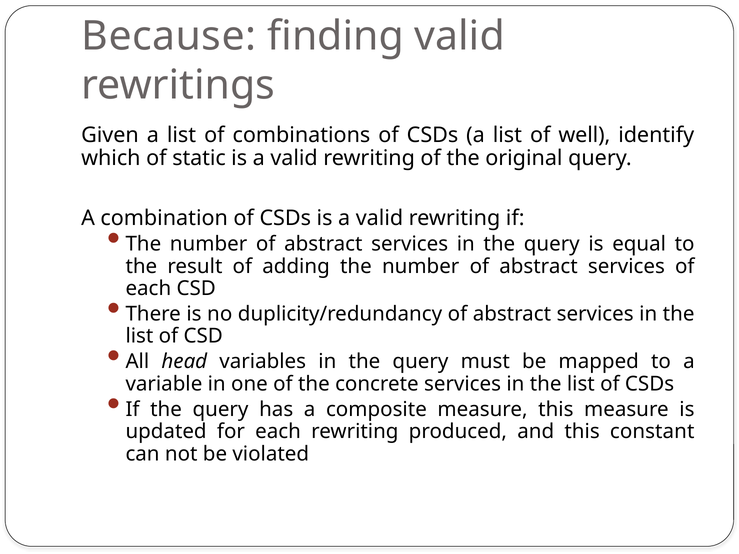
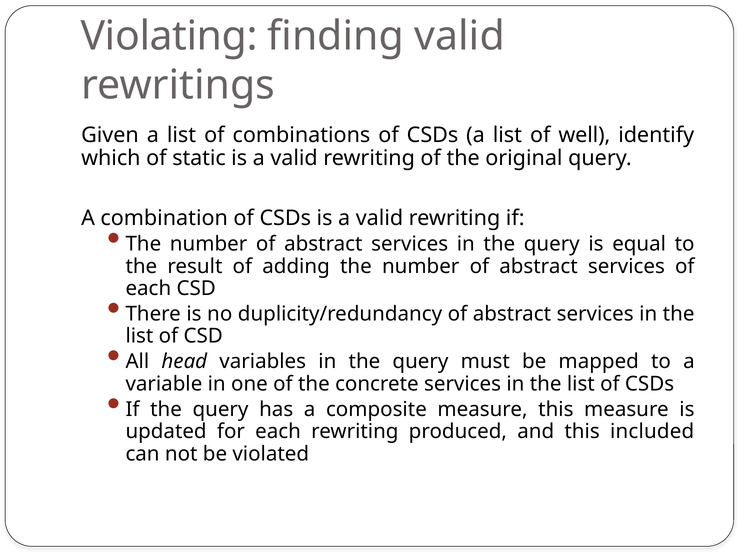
Because: Because -> Violating (169, 36)
constant: constant -> included (652, 432)
